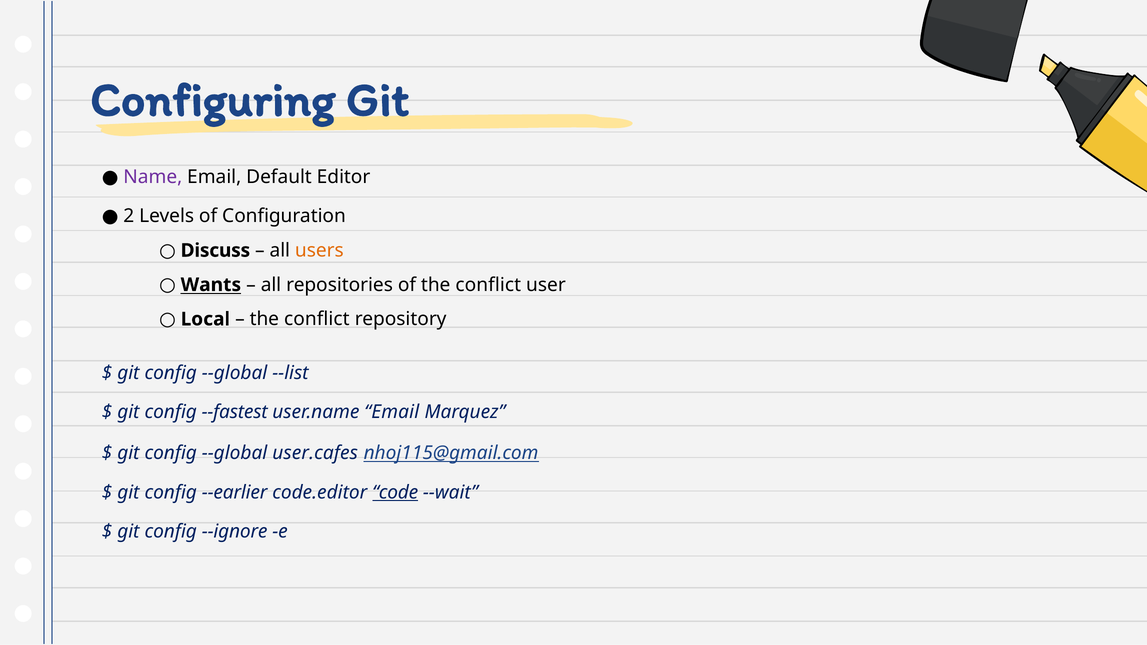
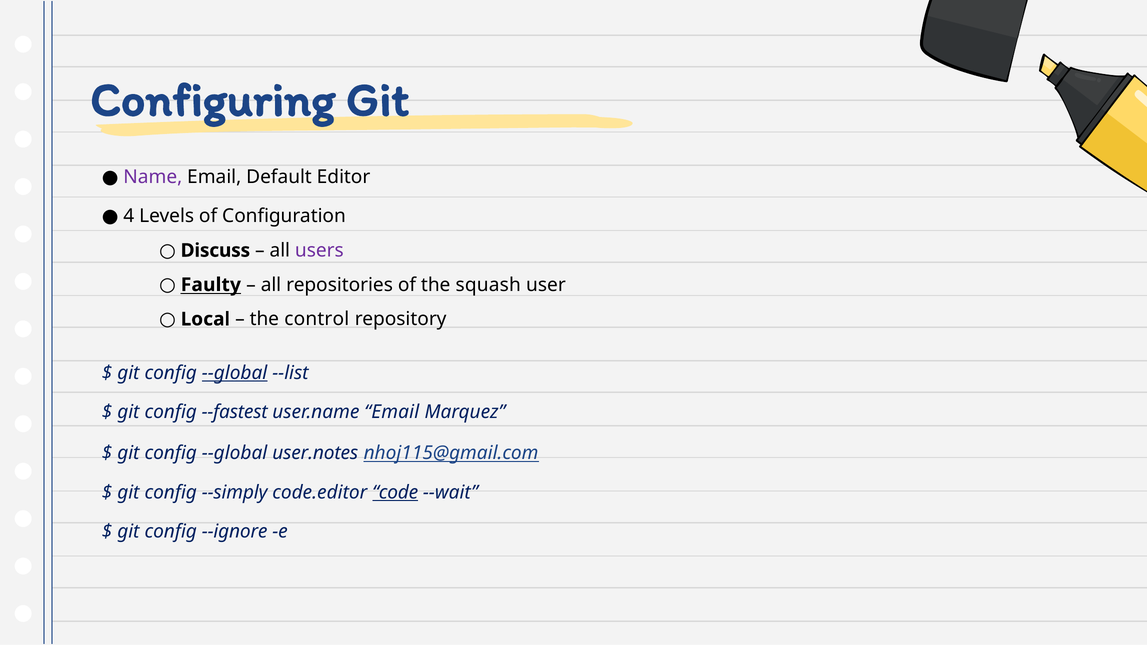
2: 2 -> 4 (129, 216)
users colour: orange -> purple (319, 251)
Wants: Wants -> Faulty (211, 285)
of the conflict: conflict -> squash (488, 285)
conflict: conflict -> control (317, 319)
--global underline: none -> present (235, 373)
user.cafes: user.cafes -> user.notes (315, 453)
--earlier: --earlier -> --simply (235, 492)
